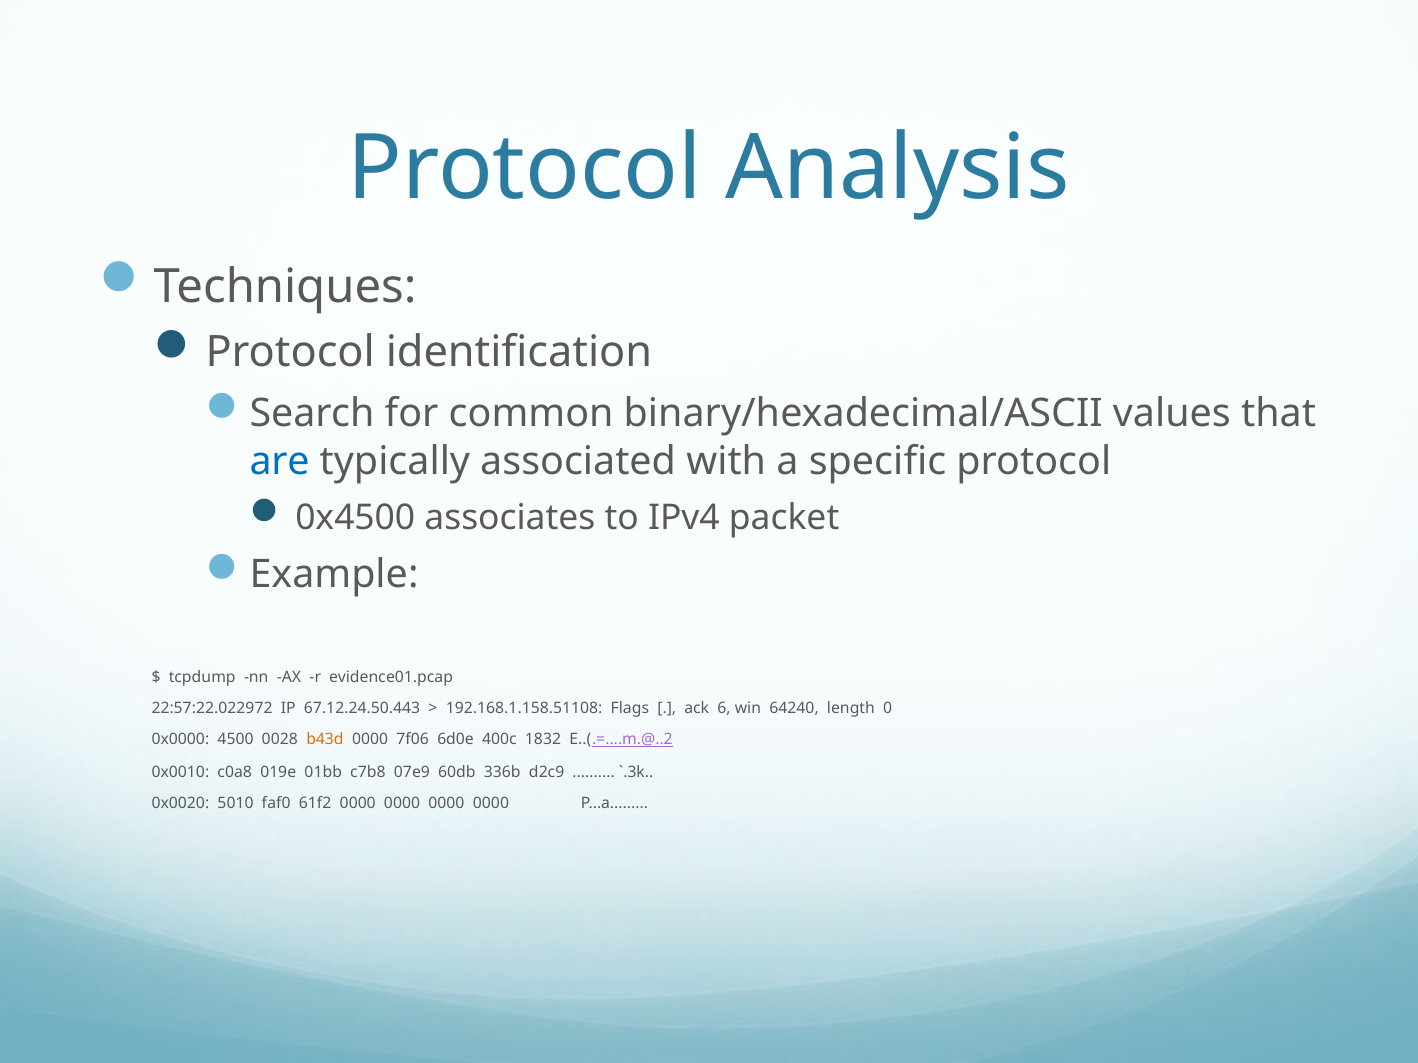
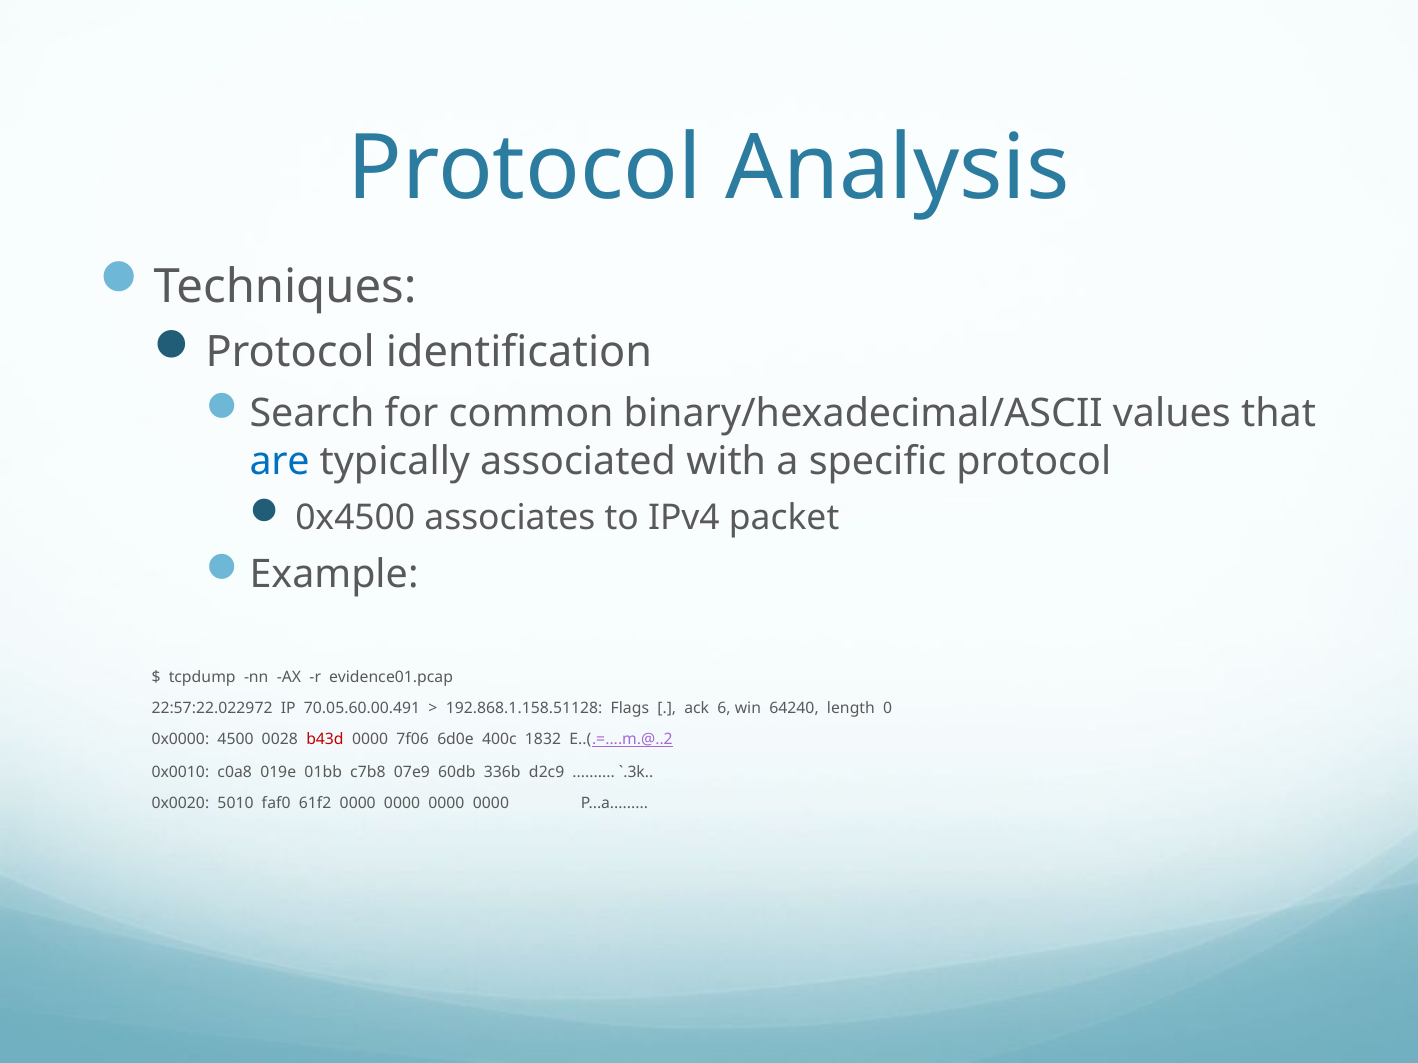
67.12.24.50.443: 67.12.24.50.443 -> 70.05.60.00.491 (362, 708)
192.168.1.158.51108: 192.168.1.158.51108 -> 192.868.1.158.51128 (524, 708)
b43d colour: orange -> red (325, 739)
